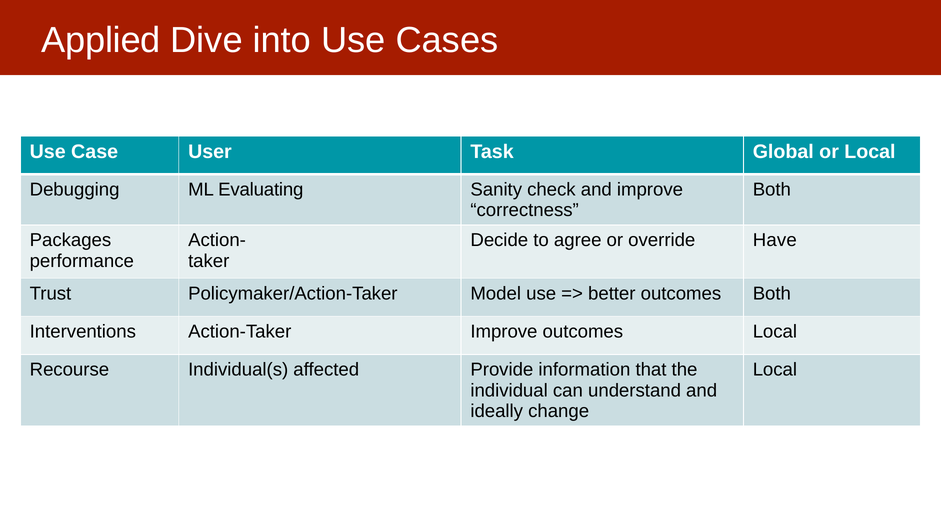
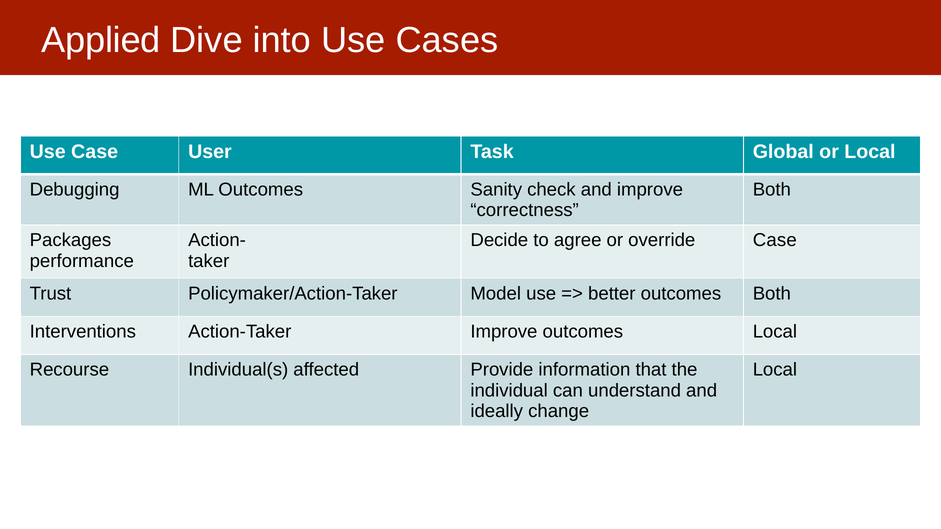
ML Evaluating: Evaluating -> Outcomes (261, 190)
override Have: Have -> Case (775, 240)
